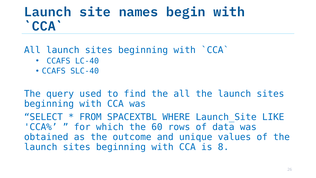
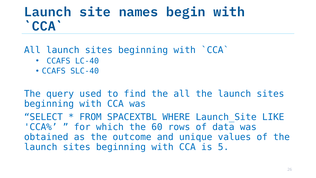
8: 8 -> 5 (223, 147)
